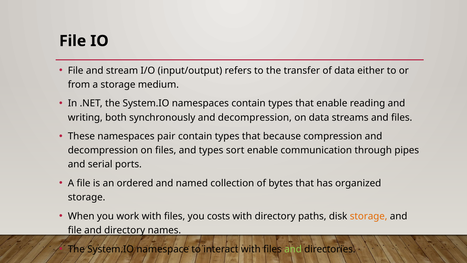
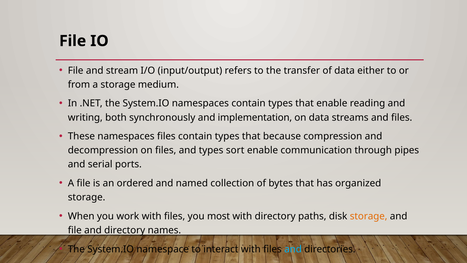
synchronously and decompression: decompression -> implementation (255, 117)
namespaces pair: pair -> files (166, 136)
costs: costs -> most (219, 216)
and colour: light green -> light blue (293, 249)
